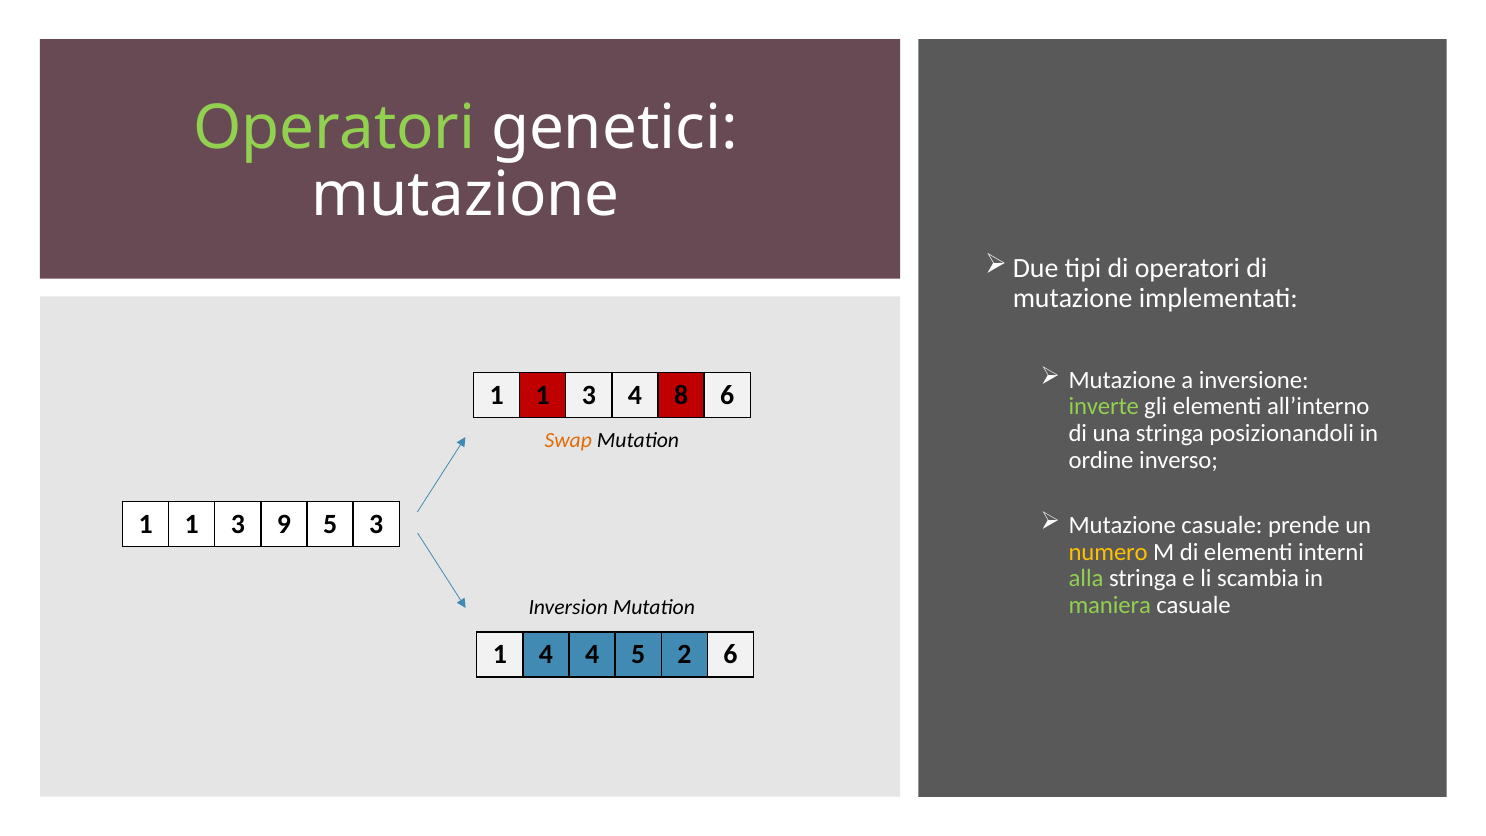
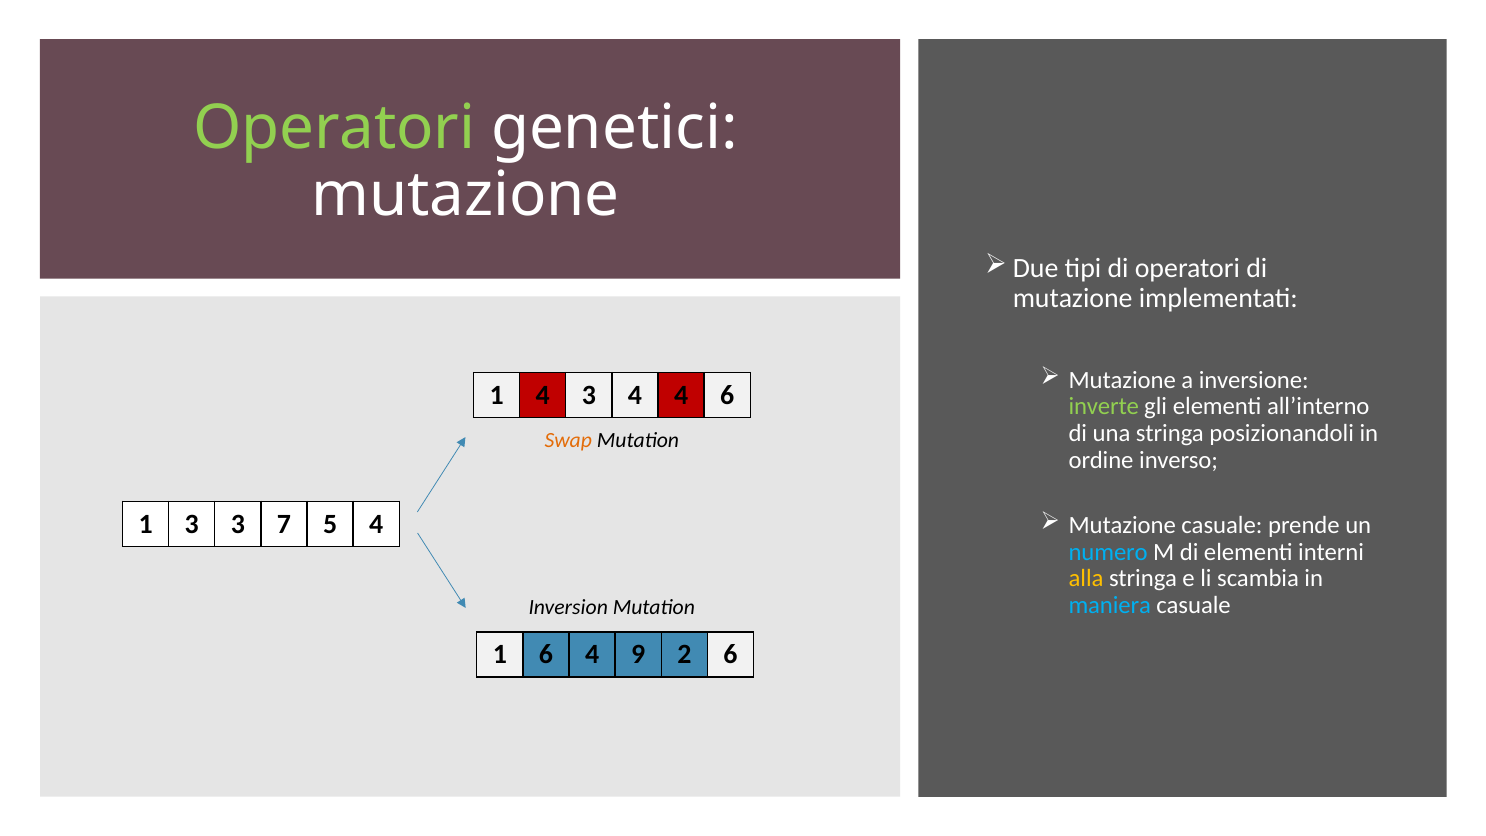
1: 1 -> 4 (543, 395)
4 8: 8 -> 4 (681, 395)
1: 1 -> 3 (192, 524)
9: 9 -> 7 (284, 524)
5 3: 3 -> 4 (376, 524)
numero colour: yellow -> light blue (1108, 552)
alla colour: light green -> yellow (1086, 579)
maniera colour: light green -> light blue (1110, 605)
1 4: 4 -> 6 (546, 655)
4 5: 5 -> 9 (638, 655)
